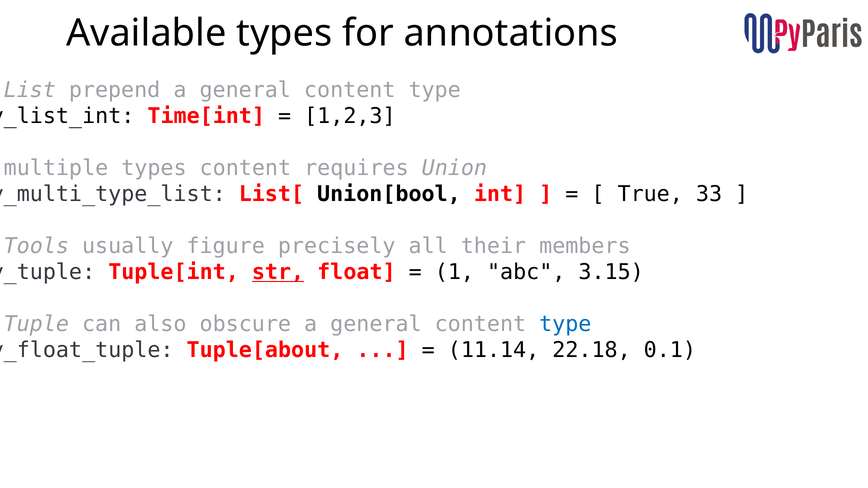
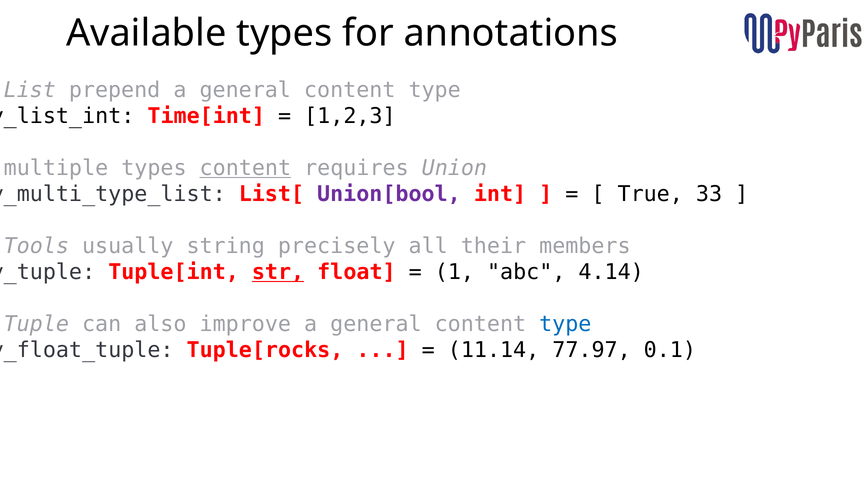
content underline: none -> present (245, 168)
Union[bool colour: black -> purple (389, 194)
figure: figure -> string (226, 246)
3.15: 3.15 -> 4.14 (611, 272)
obscure: obscure -> improve (245, 324)
Tuple[about: Tuple[about -> Tuple[rocks (265, 350)
22.18: 22.18 -> 77.97 (592, 350)
